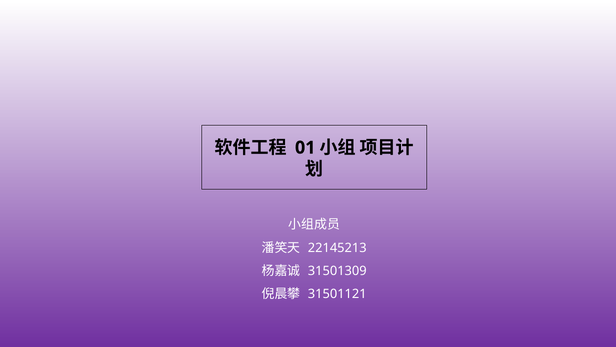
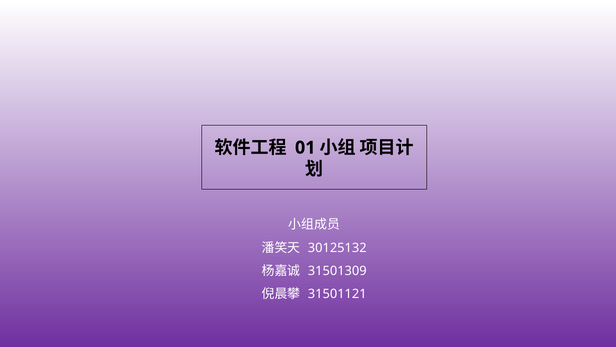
22145213: 22145213 -> 30125132 (337, 247)
